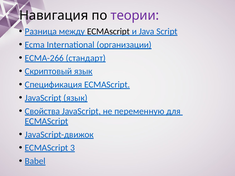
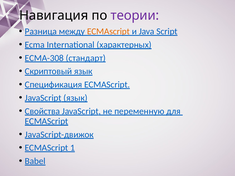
ECMAscript colour: black -> orange (108, 31)
организации: организации -> характерных (124, 45)
ECMA-266: ECMA-266 -> ECMA-308 (44, 58)
3: 3 -> 1 (73, 148)
